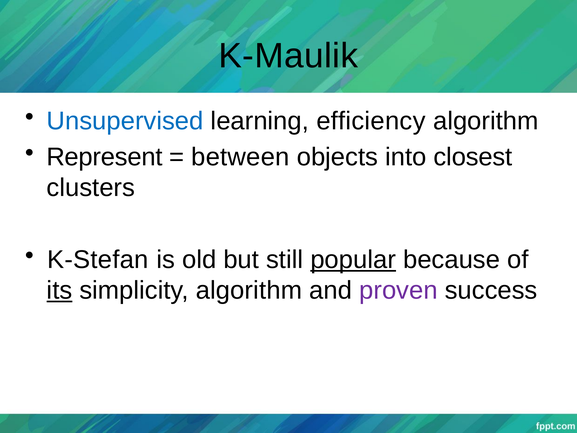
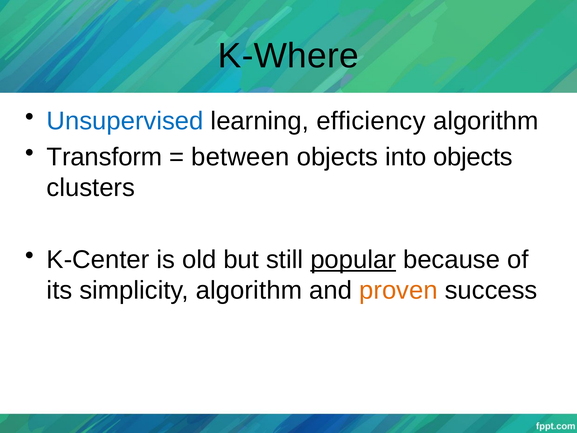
K-Maulik: K-Maulik -> K-Where (288, 56)
Represent: Represent -> Transform (104, 157)
into closest: closest -> objects (473, 157)
K-Stefan: K-Stefan -> K-Center (98, 260)
its underline: present -> none (59, 290)
proven colour: purple -> orange (398, 290)
